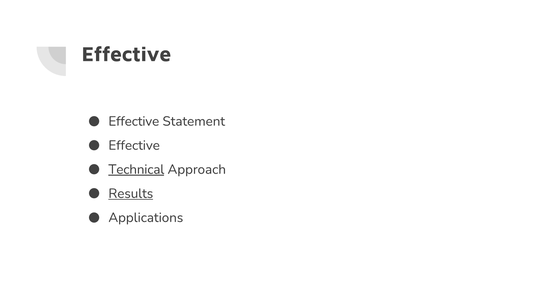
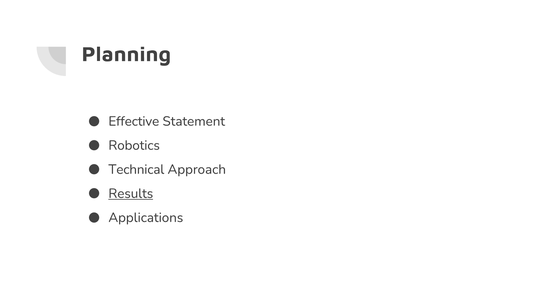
Effective: Effective -> Planning (126, 54)
Effective: Effective -> Robotics (134, 145)
Technical underline: present -> none (136, 169)
